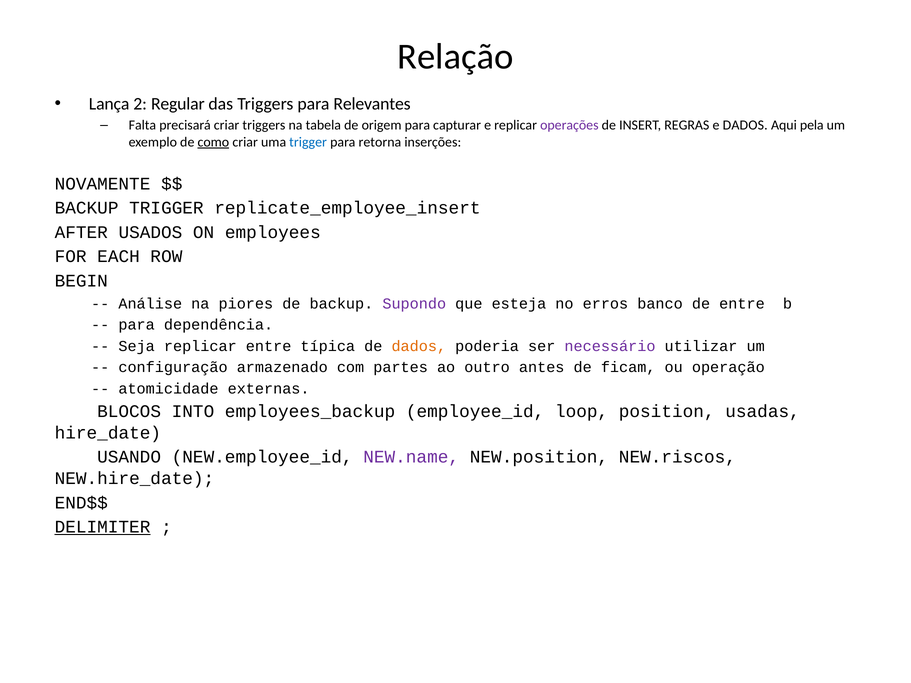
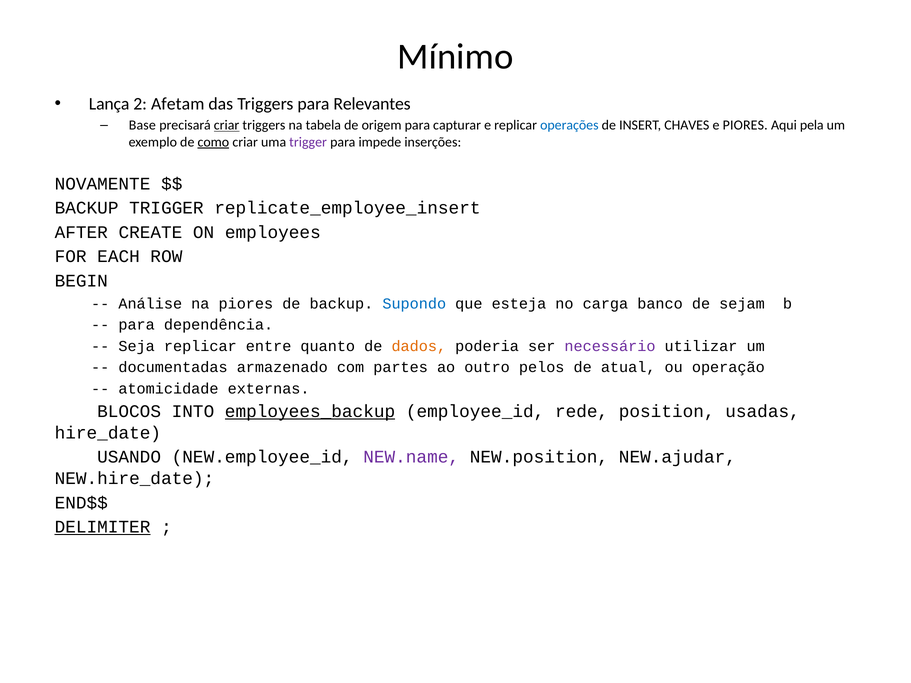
Relação: Relação -> Mínimo (455, 56)
Regular: Regular -> Afetam (178, 104)
Falta: Falta -> Base (142, 125)
criar underline: none -> present (227, 125)
operações colour: purple -> blue (569, 125)
REGRAS: REGRAS -> CHAVES (687, 125)
e DADOS: DADOS -> PIORES (745, 125)
trigger colour: blue -> purple (308, 142)
retorna: retorna -> impede (380, 142)
USADOS: USADOS -> CREATE (150, 232)
Supondo colour: purple -> blue (414, 304)
erros: erros -> carga (605, 304)
de entre: entre -> sejam (742, 304)
típica: típica -> quanto (328, 346)
configuração: configuração -> documentadas (173, 367)
antes: antes -> pelos (542, 367)
ficam: ficam -> atual (628, 367)
employees_backup underline: none -> present (310, 412)
loop: loop -> rede (582, 412)
NEW.riscos: NEW.riscos -> NEW.ajudar (677, 457)
